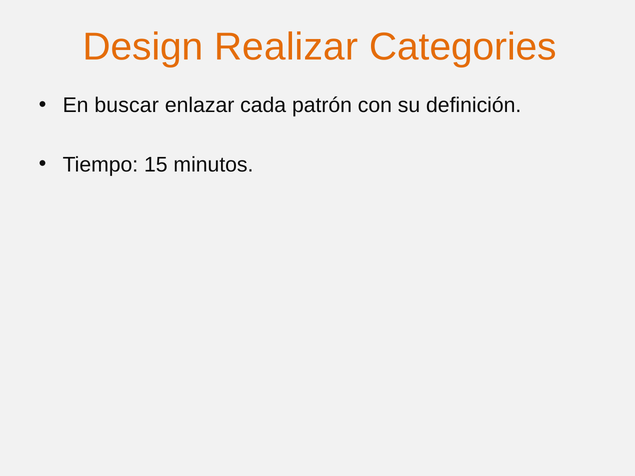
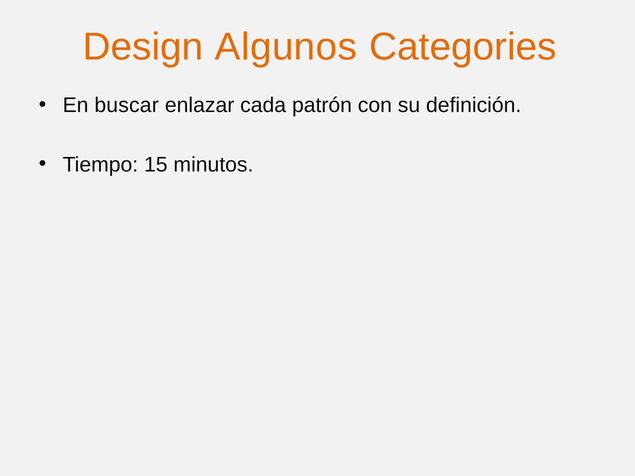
Realizar: Realizar -> Algunos (286, 47)
